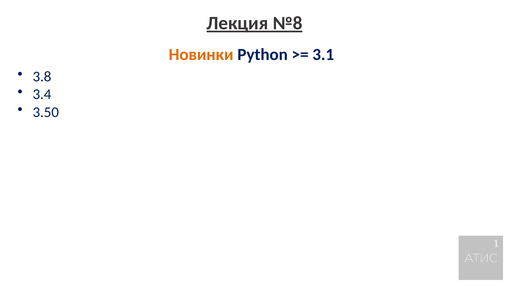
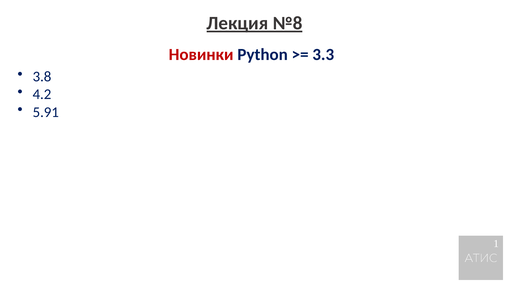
Новинки colour: orange -> red (201, 54)
3.1: 3.1 -> 3.3 (323, 54)
3.4: 3.4 -> 4.2 (42, 94)
3.50: 3.50 -> 5.91 (46, 112)
